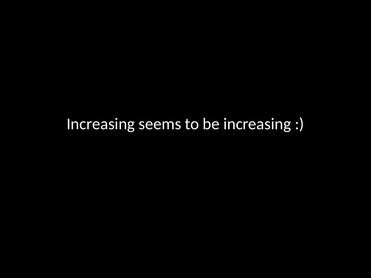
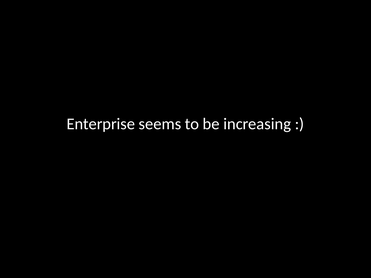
Increasing: Increasing -> Enterprise (101, 124)
